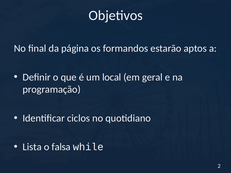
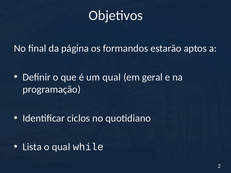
um local: local -> qual (112, 77)
o falsa: falsa -> qual (61, 147)
